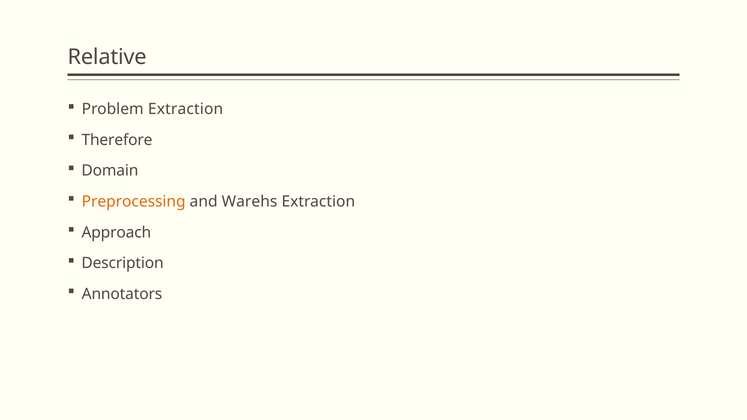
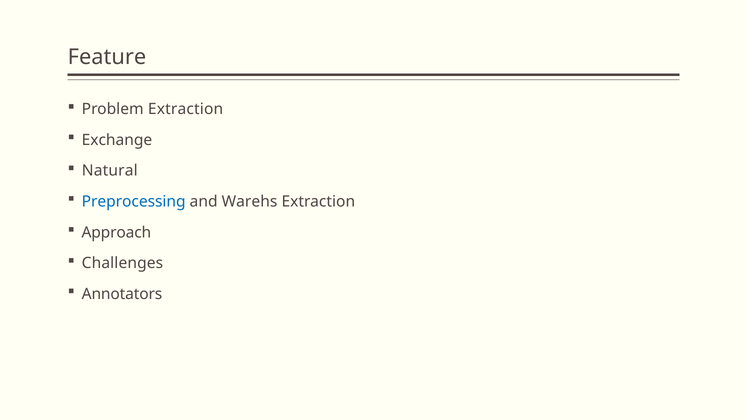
Relative: Relative -> Feature (107, 57)
Therefore: Therefore -> Exchange (117, 140)
Domain: Domain -> Natural (110, 171)
Preprocessing colour: orange -> blue (134, 202)
Description: Description -> Challenges (122, 263)
